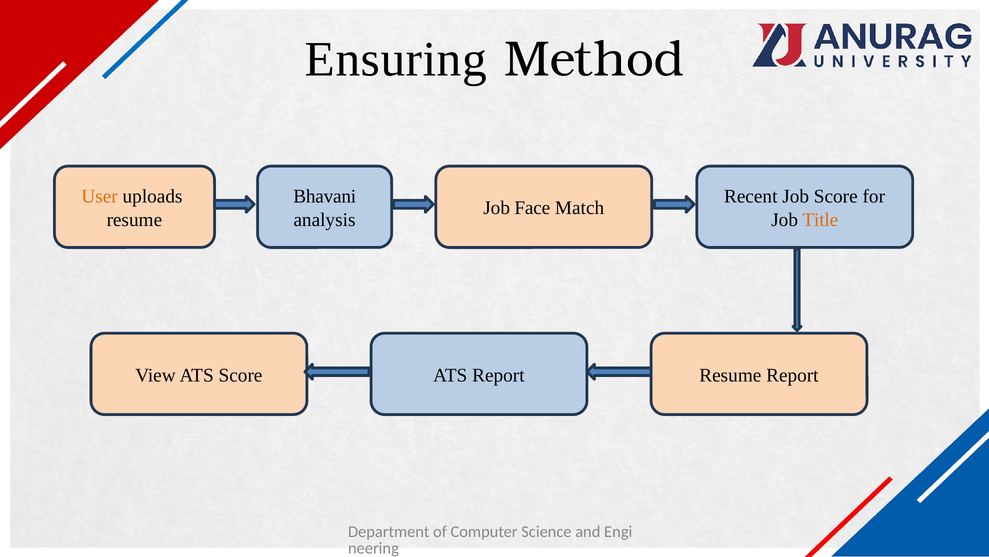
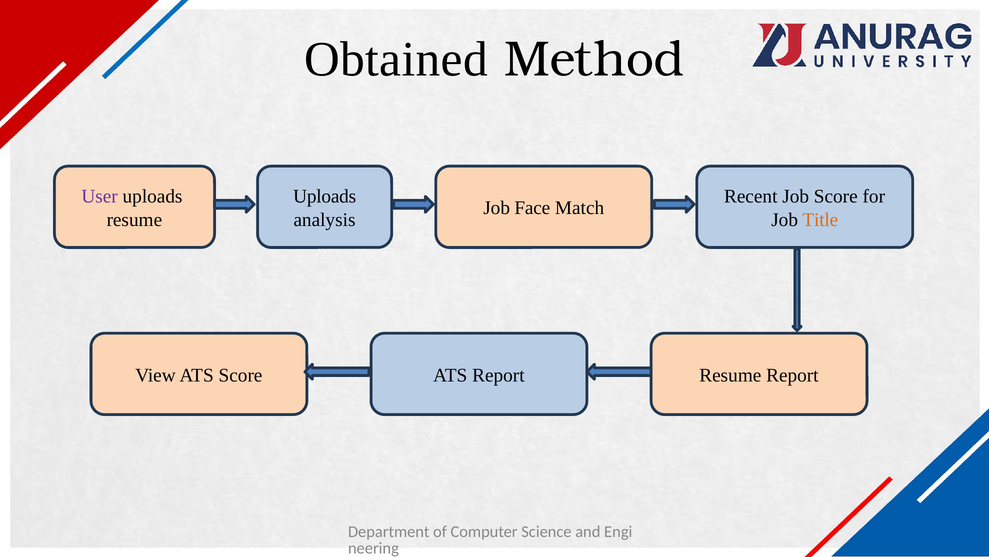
Ensuring: Ensuring -> Obtained (396, 59)
User colour: orange -> purple (100, 196)
Bhavani: Bhavani -> Uploads (325, 196)
